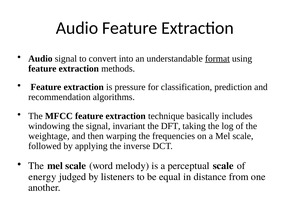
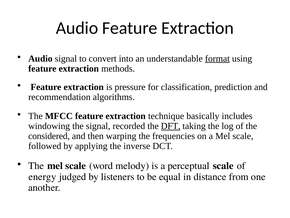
invariant: invariant -> recorded (129, 126)
DFT underline: none -> present (171, 126)
weightage: weightage -> considered (49, 136)
